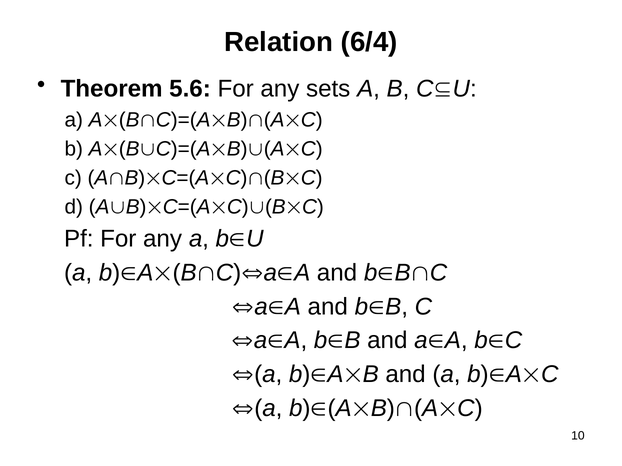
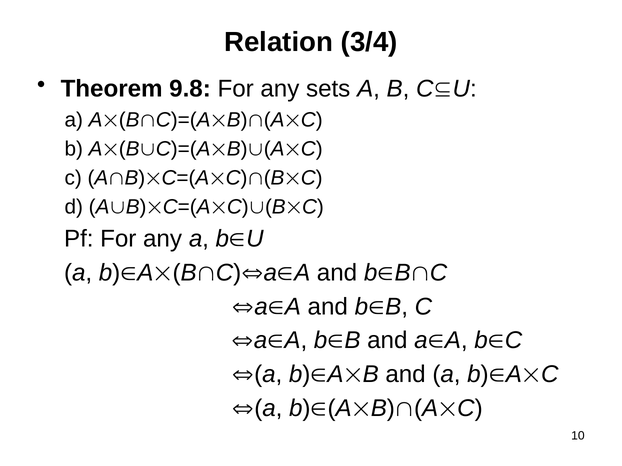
6/4: 6/4 -> 3/4 (369, 42)
5.6: 5.6 -> 9.8 (190, 89)
